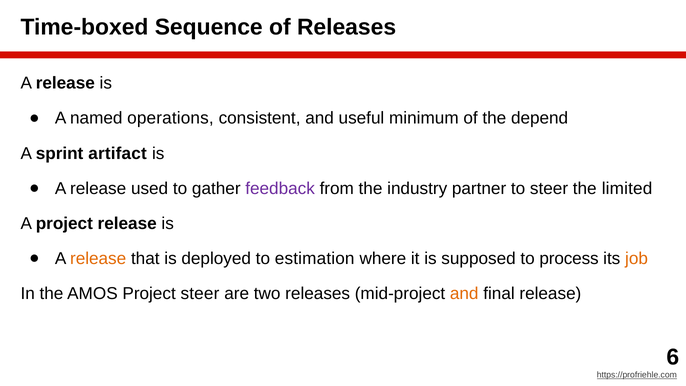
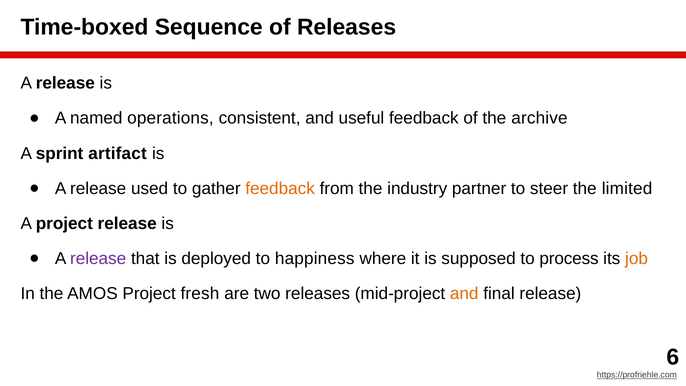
useful minimum: minimum -> feedback (424, 118)
depend: depend -> archive (539, 118)
feedback colour: purple -> orange (280, 188)
release colour: orange -> purple (98, 259)
estimation: estimation -> happiness (315, 259)
Project steer: steer -> fresh (200, 294)
